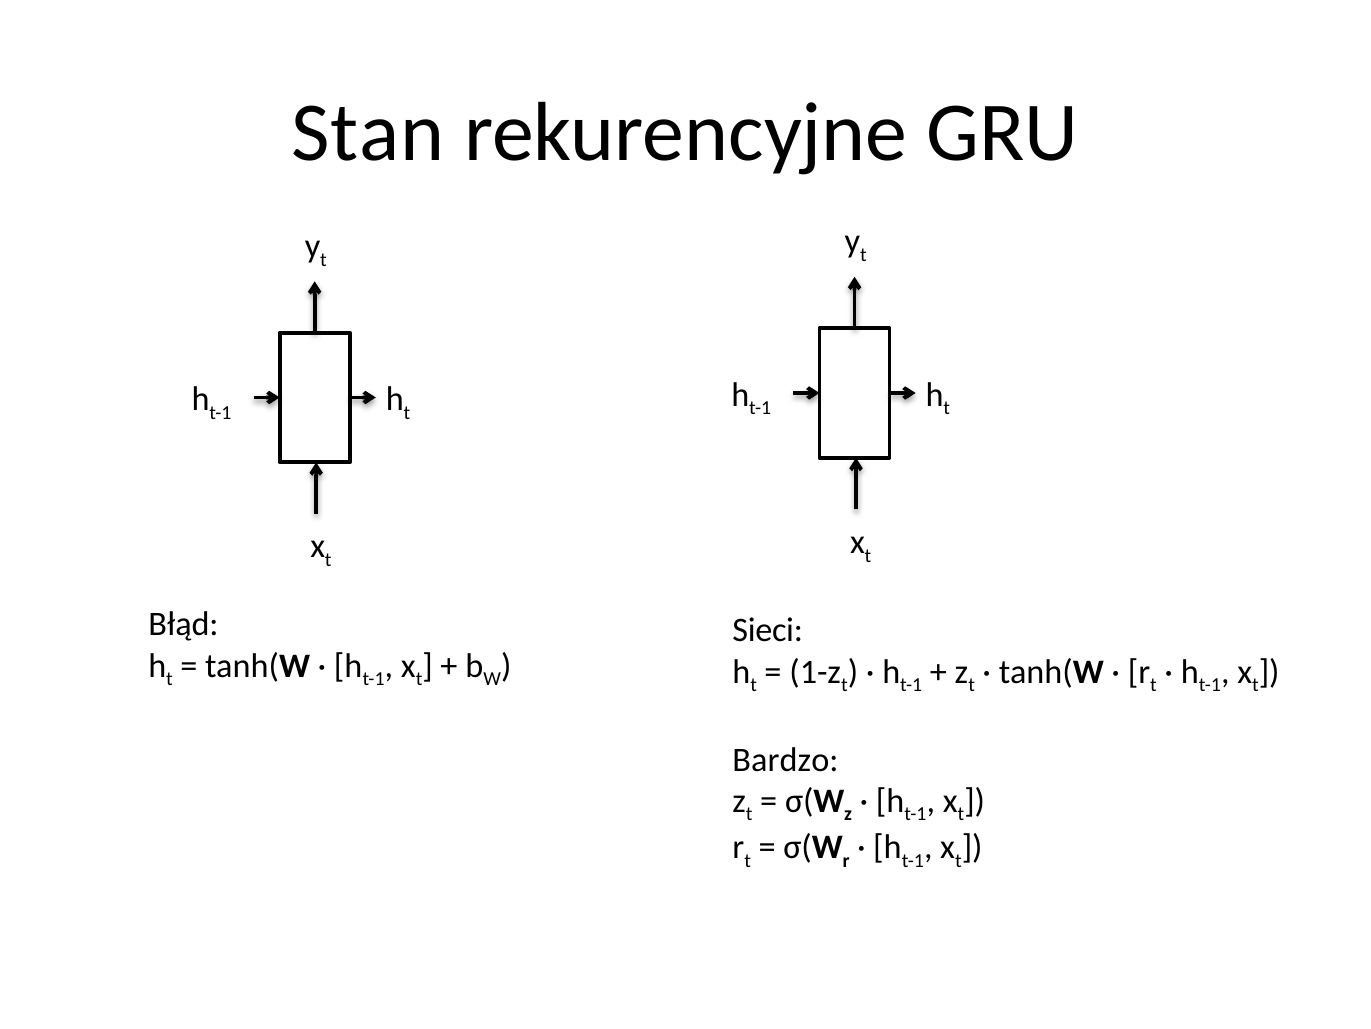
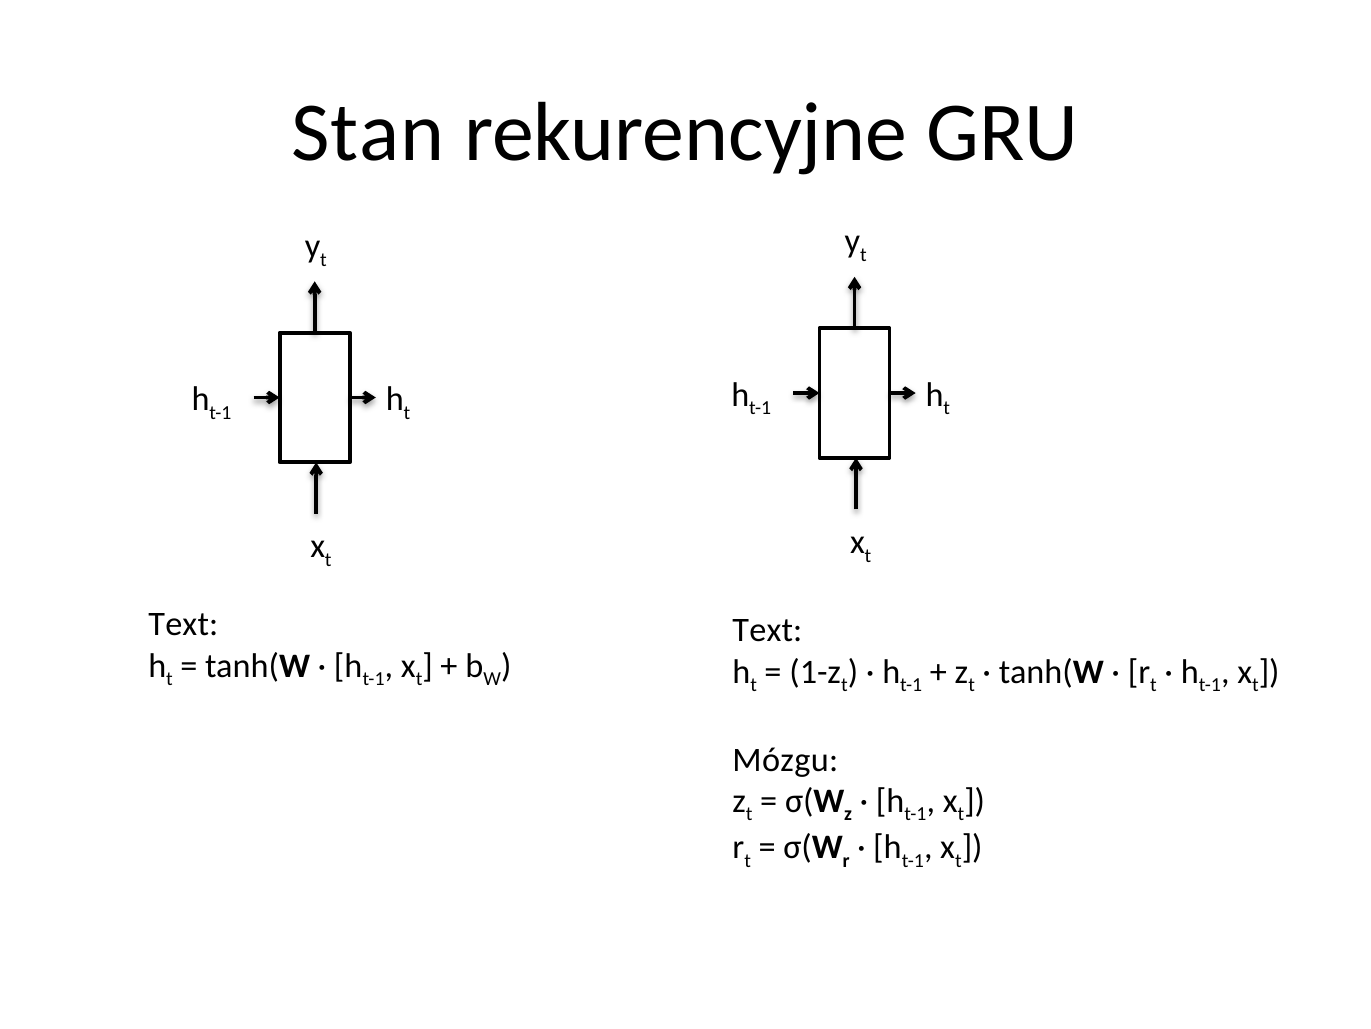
Błąd: Błąd -> Text (183, 624)
Sieci: Sieci -> Text (767, 630)
Bardzo: Bardzo -> Mózgu (785, 759)
